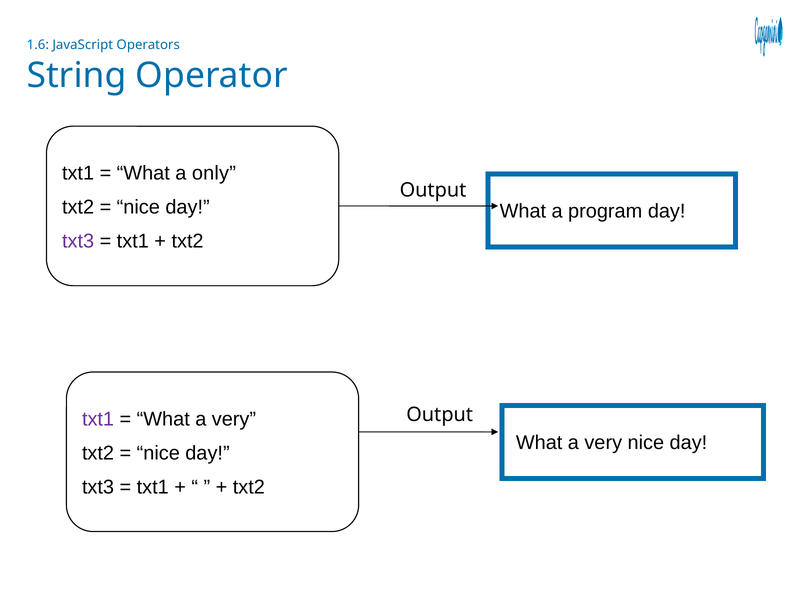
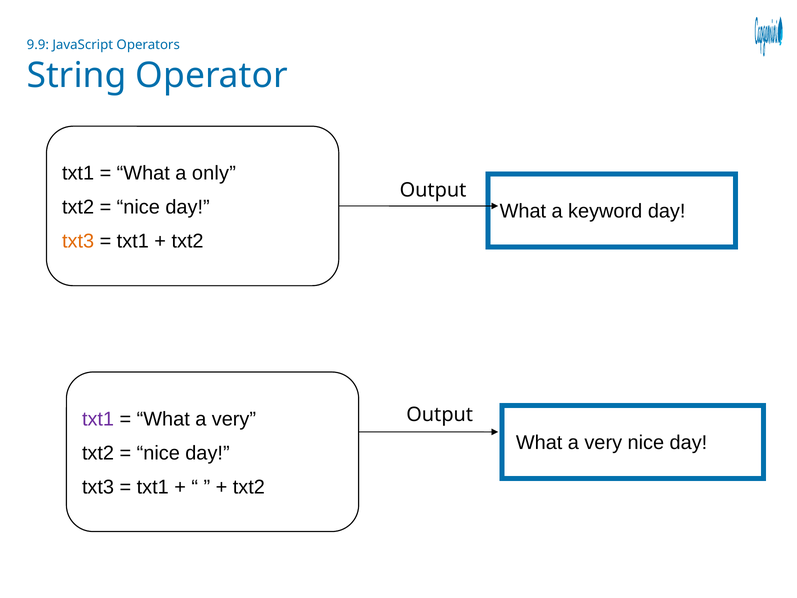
1.6: 1.6 -> 9.9 (38, 45)
program: program -> keyword (605, 211)
txt3 colour: purple -> orange (78, 241)
